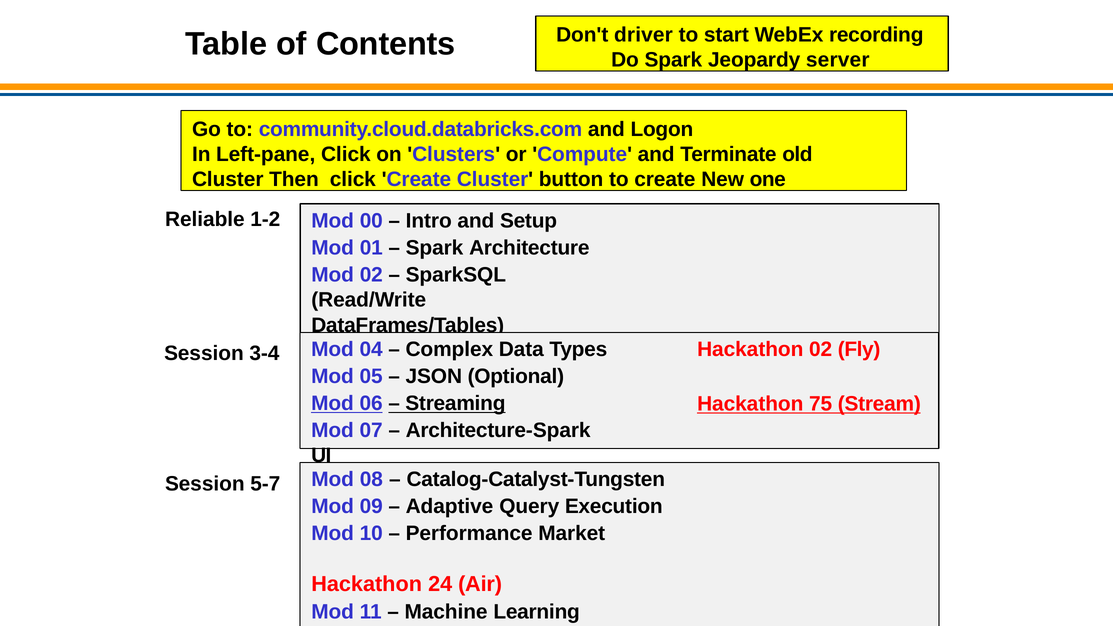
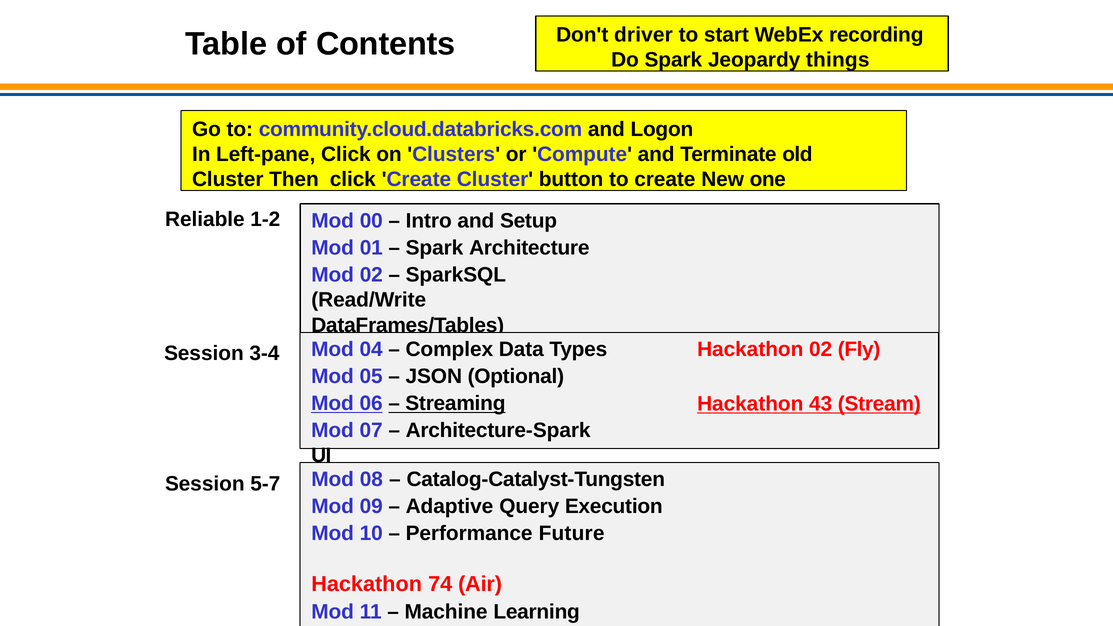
server: server -> things (838, 60)
75: 75 -> 43 (821, 404)
Market: Market -> Future (572, 534)
24: 24 -> 74 (440, 584)
